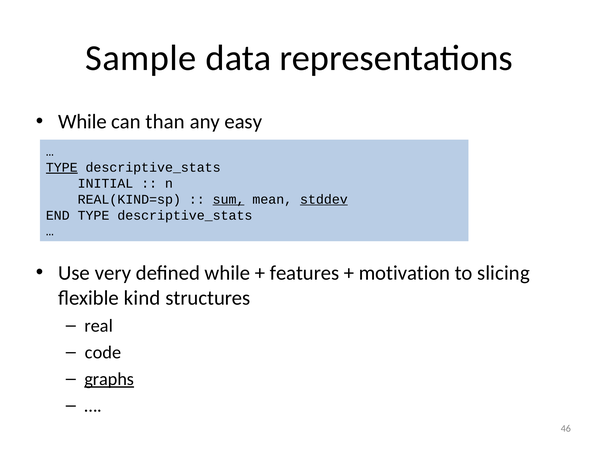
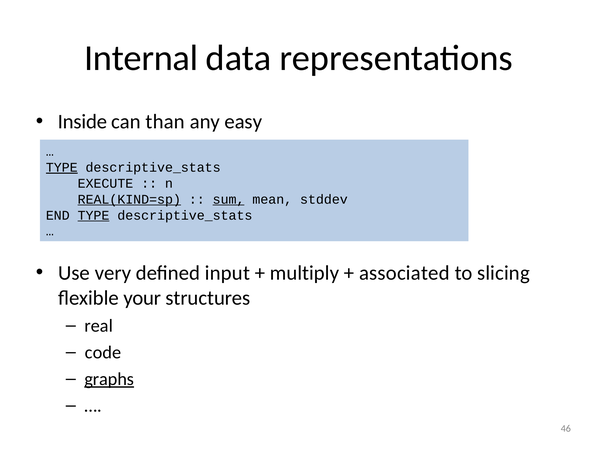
Sample: Sample -> Internal (141, 58)
While: While -> Inside (83, 122)
INITIAL: INITIAL -> EXECUTE (105, 183)
REAL(KIND=sp underline: none -> present (129, 199)
stddev underline: present -> none (324, 199)
TYPE underline: none -> present (94, 215)
defined while: while -> input (227, 273)
features: features -> multiply (304, 273)
motivation: motivation -> associated (404, 273)
kind: kind -> your (142, 298)
